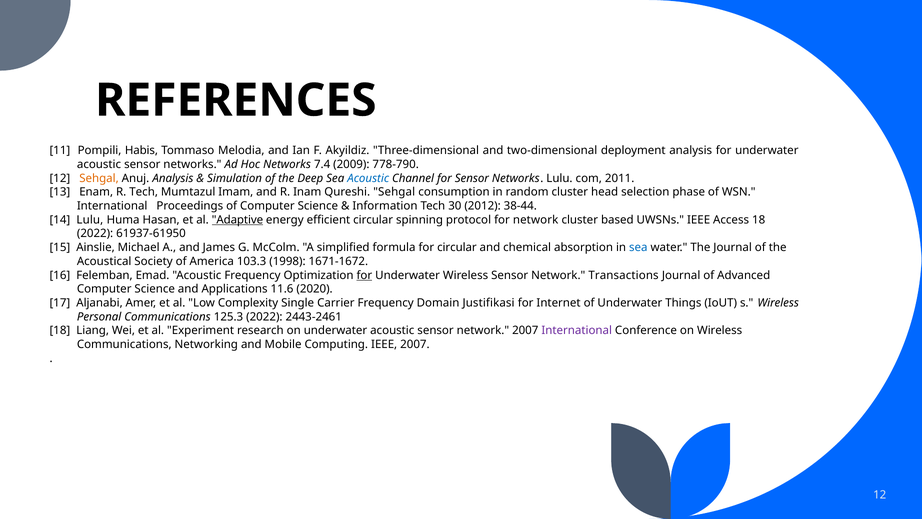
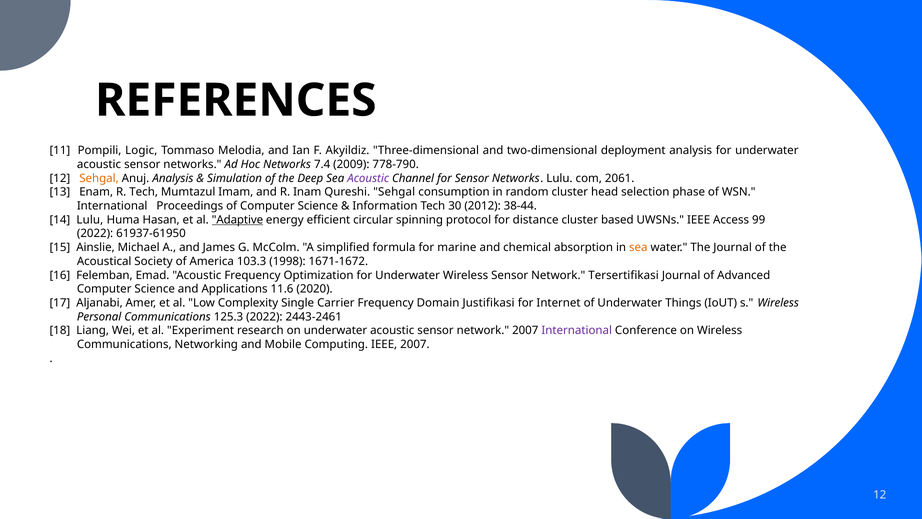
Habis: Habis -> Logic (141, 151)
Acoustic colour: blue -> purple (368, 178)
2011: 2011 -> 2061 (620, 178)
for network: network -> distance (536, 220)
Access 18: 18 -> 99 (759, 220)
for circular: circular -> marine (457, 247)
sea colour: blue -> orange (638, 247)
for underline: present -> none (364, 275)
Transactions: Transactions -> Tersertifikasi (624, 275)
